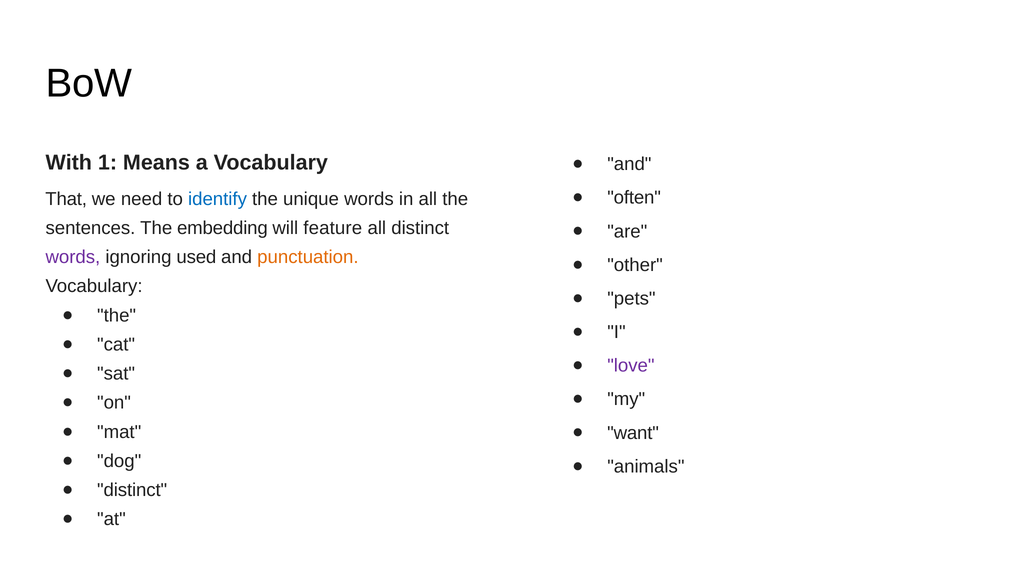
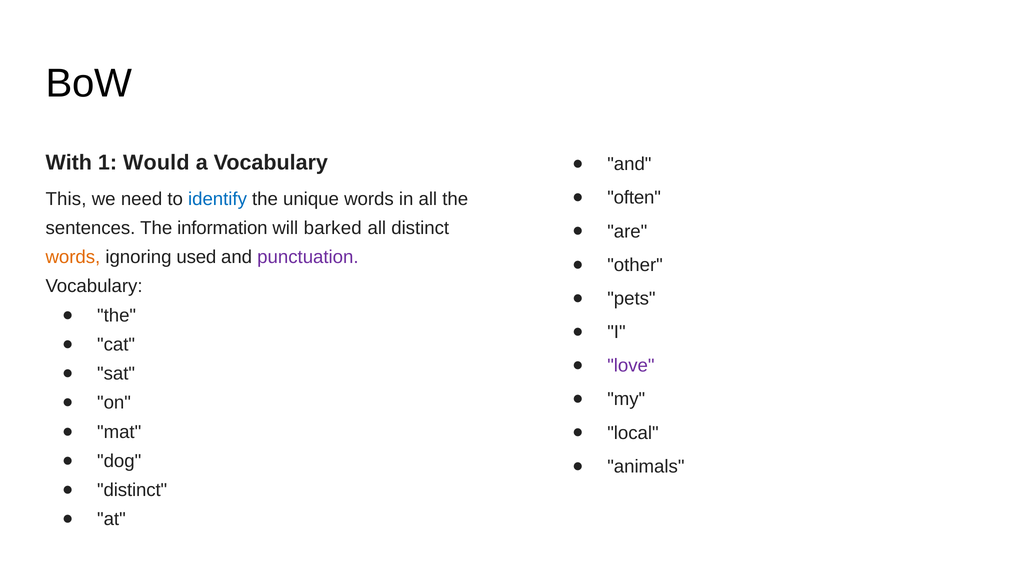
Means: Means -> Would (156, 162)
That: That -> This (66, 199)
embedding: embedding -> information (222, 228)
feature: feature -> barked (333, 228)
words colour: purple -> orange (73, 257)
punctuation colour: orange -> purple (308, 257)
want: want -> local (633, 433)
